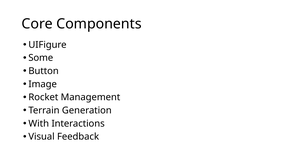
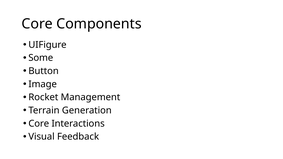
With: With -> Core (39, 124)
